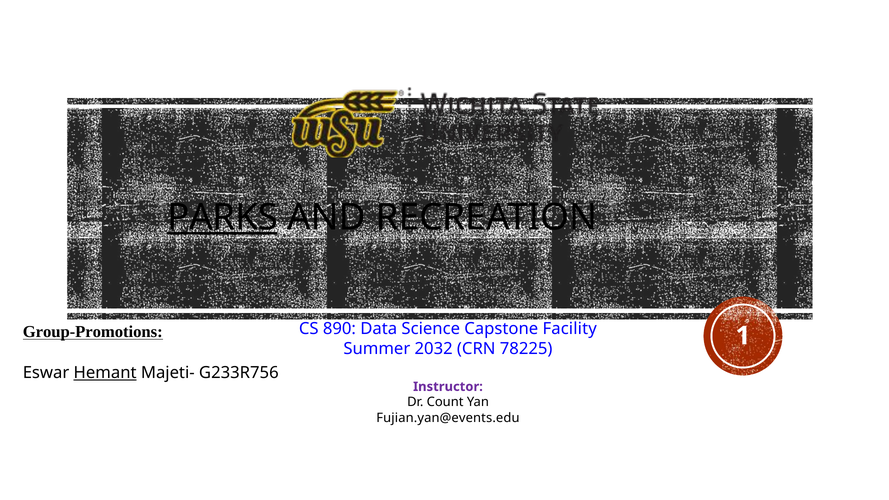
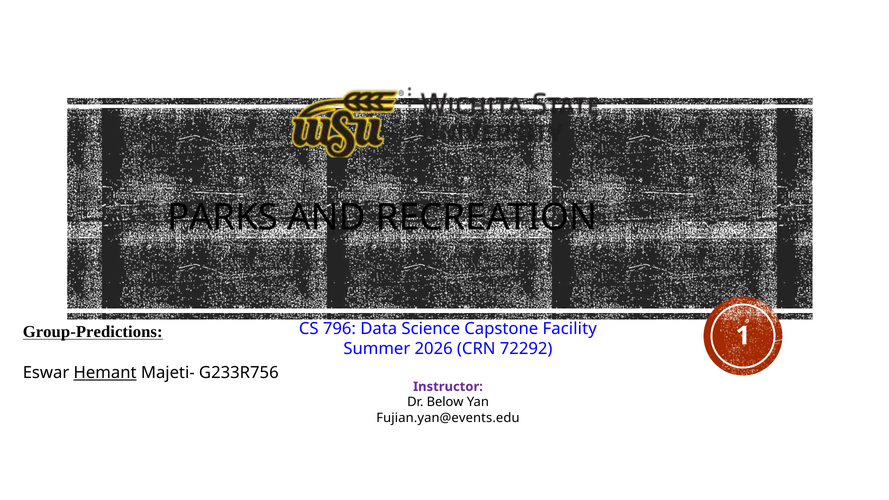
PARKS underline: present -> none (223, 217)
Group-Promotions: Group-Promotions -> Group-Predictions (93, 332)
890: 890 -> 796 (339, 329)
2032: 2032 -> 2026 (434, 349)
78225: 78225 -> 72292 (526, 349)
Count: Count -> Below (445, 402)
